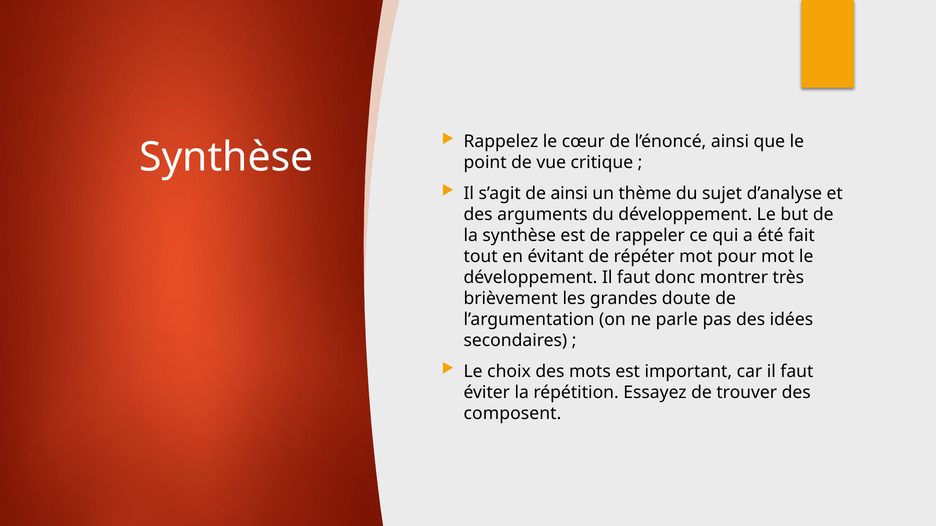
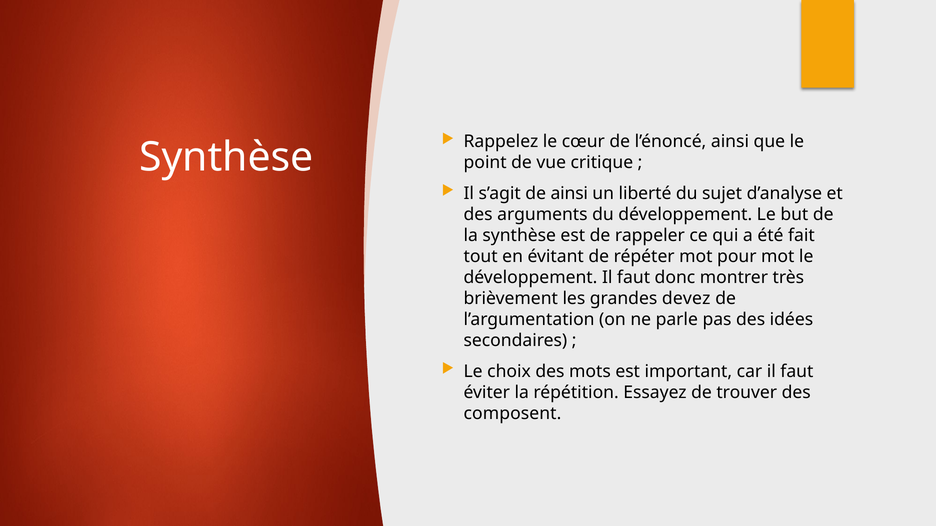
thème: thème -> liberté (645, 194)
doute: doute -> devez (686, 299)
